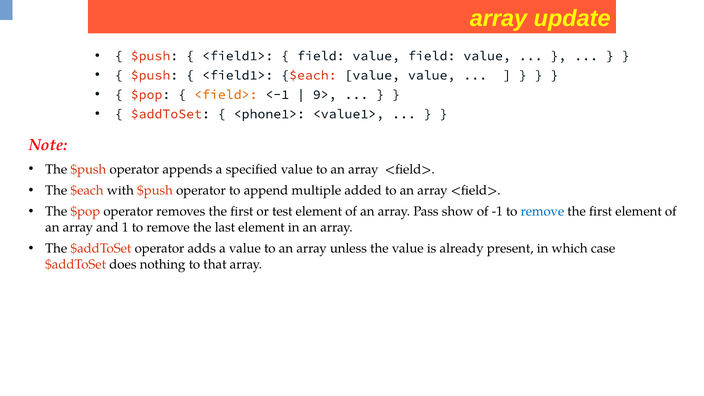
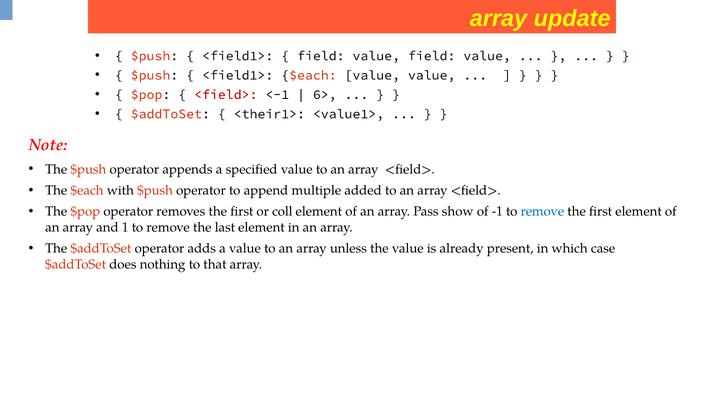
<field> colour: orange -> red (226, 95)
9>: 9> -> 6> (325, 95)
<phone1>: <phone1> -> <their1> (269, 114)
test: test -> coll (282, 212)
